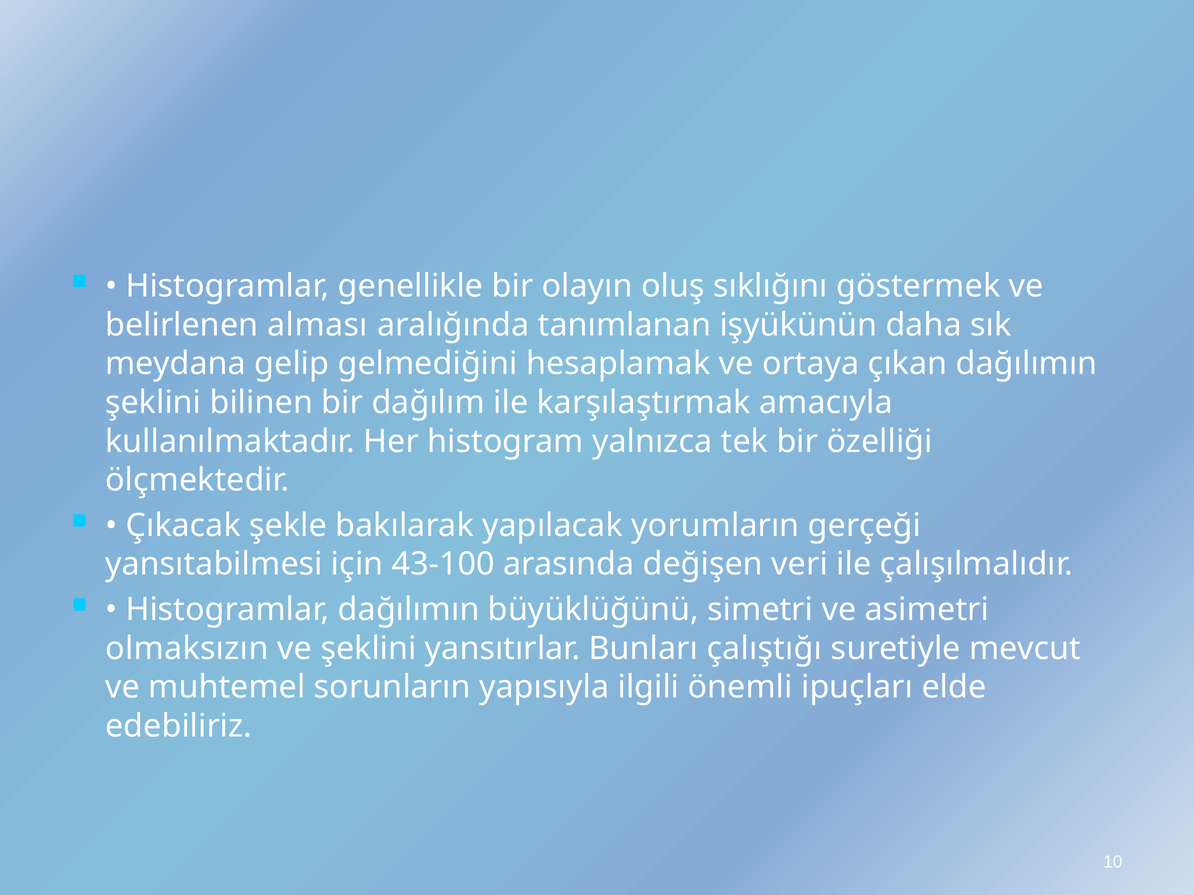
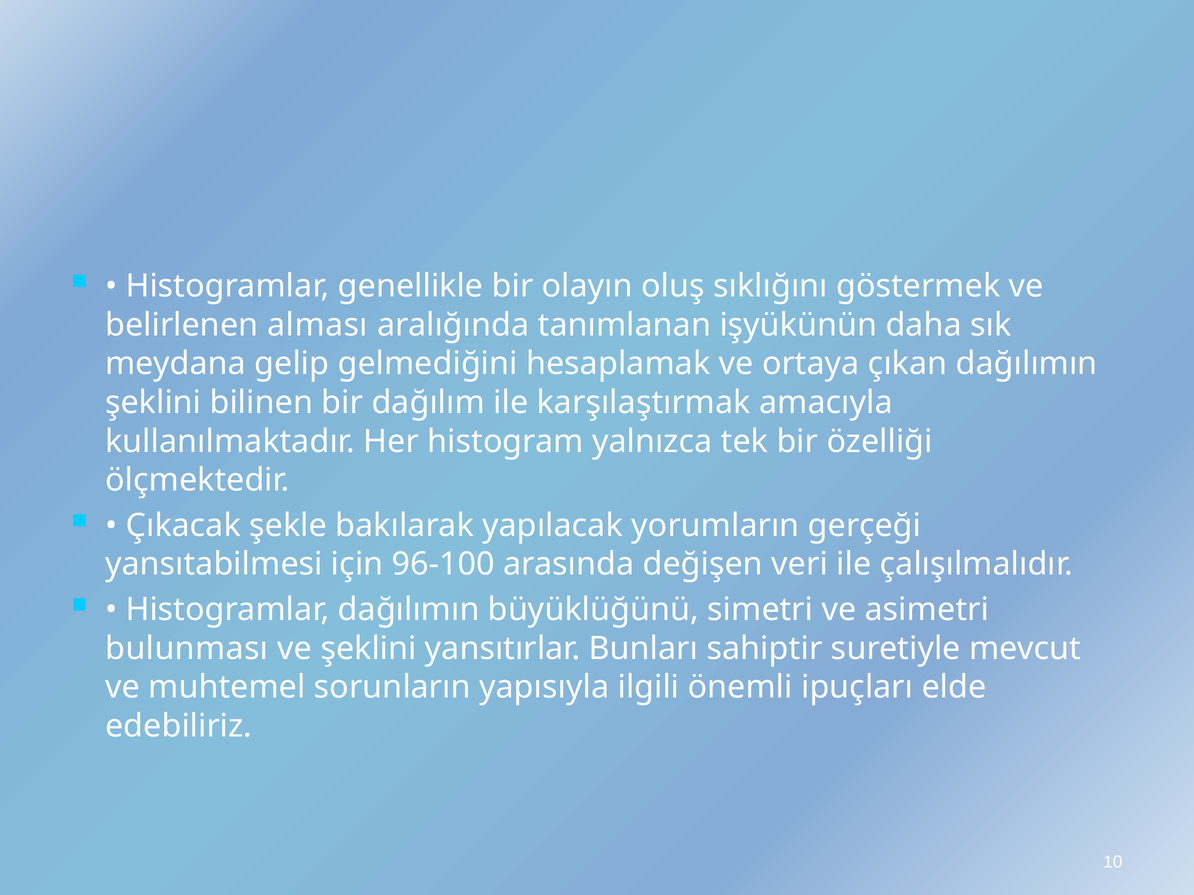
43-100: 43-100 -> 96-100 (443, 565)
olmaksızın: olmaksızın -> bulunması (187, 649)
çalıştığı: çalıştığı -> sahiptir (764, 649)
